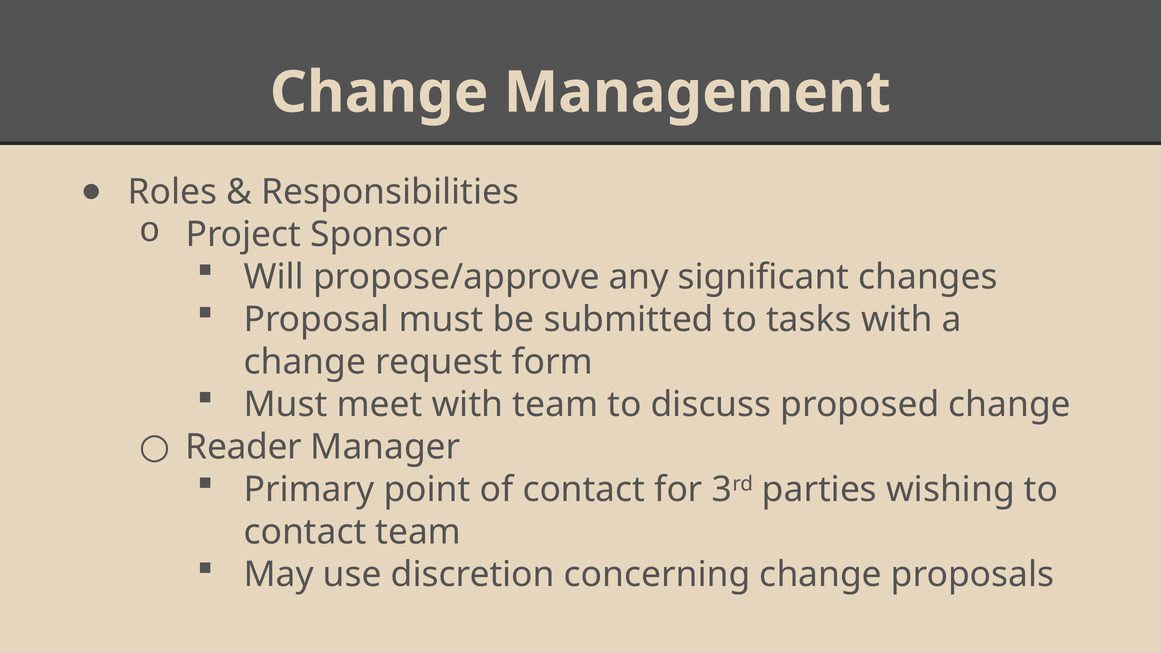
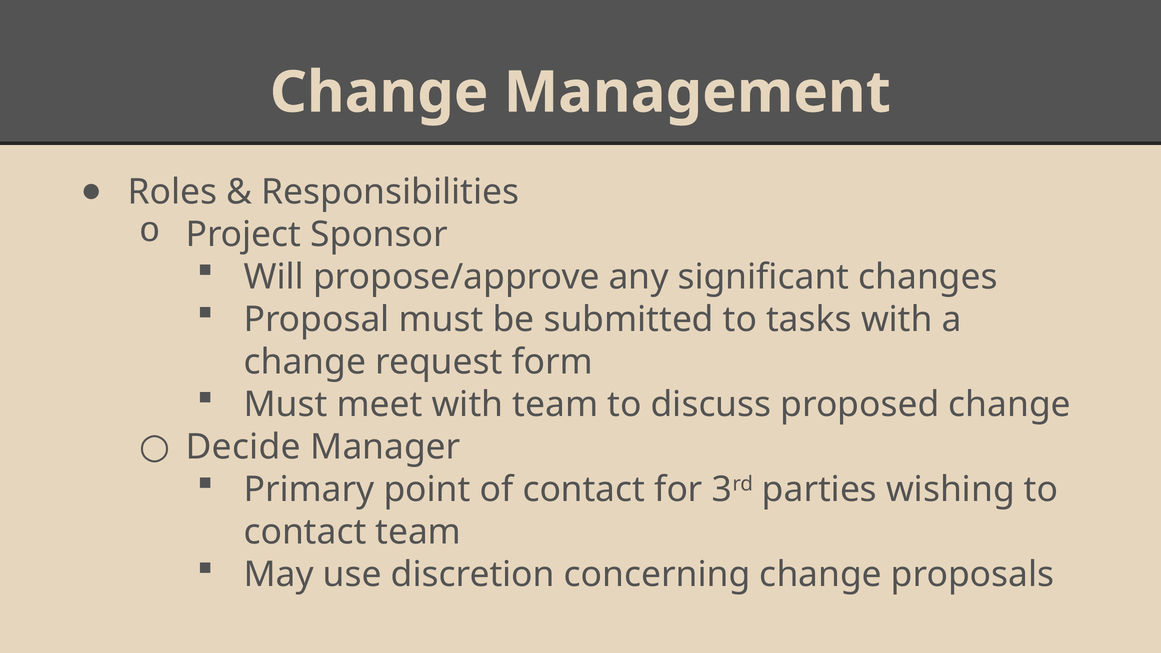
Reader: Reader -> Decide (243, 447)
